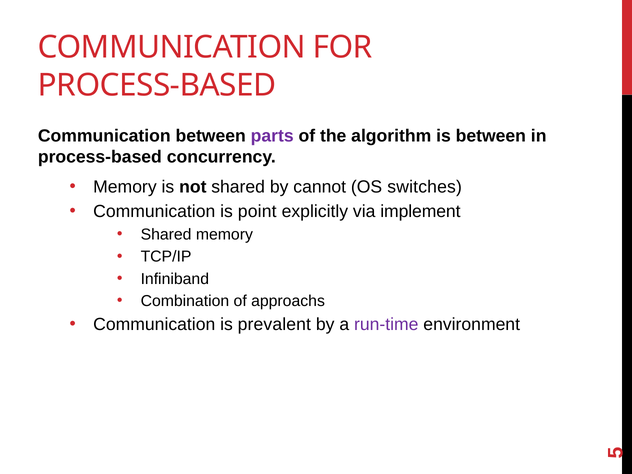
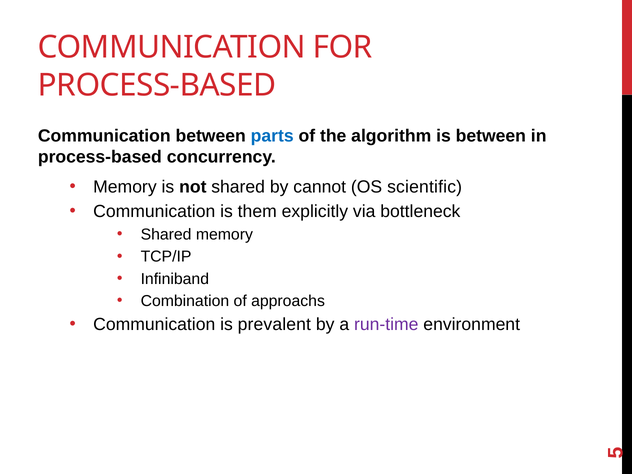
parts colour: purple -> blue (272, 136)
switches: switches -> scientific (425, 187)
point: point -> them (257, 212)
implement: implement -> bottleneck (420, 212)
